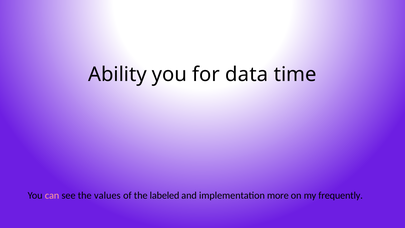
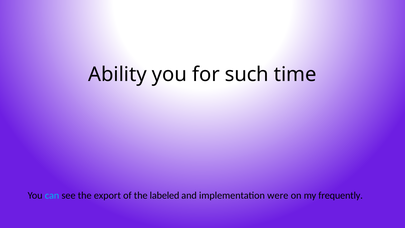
data: data -> such (247, 74)
can colour: pink -> light blue (52, 195)
values: values -> export (107, 195)
more: more -> were (278, 195)
